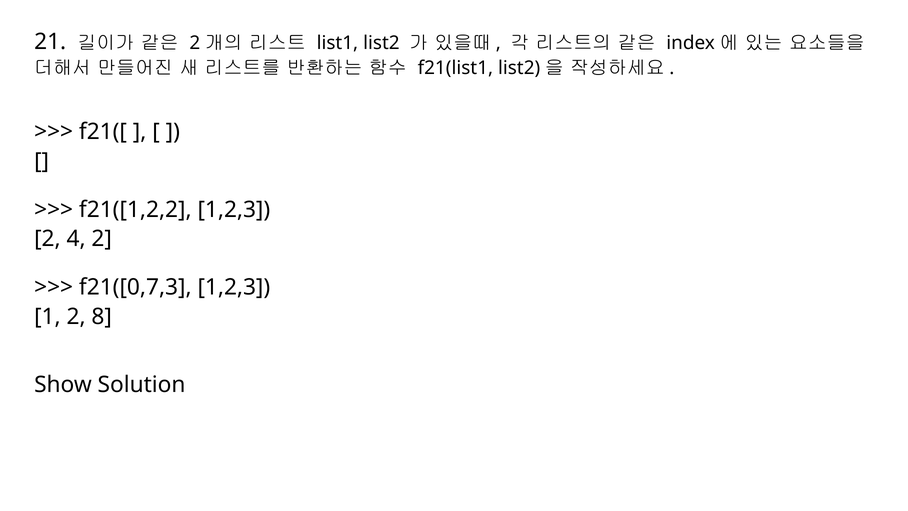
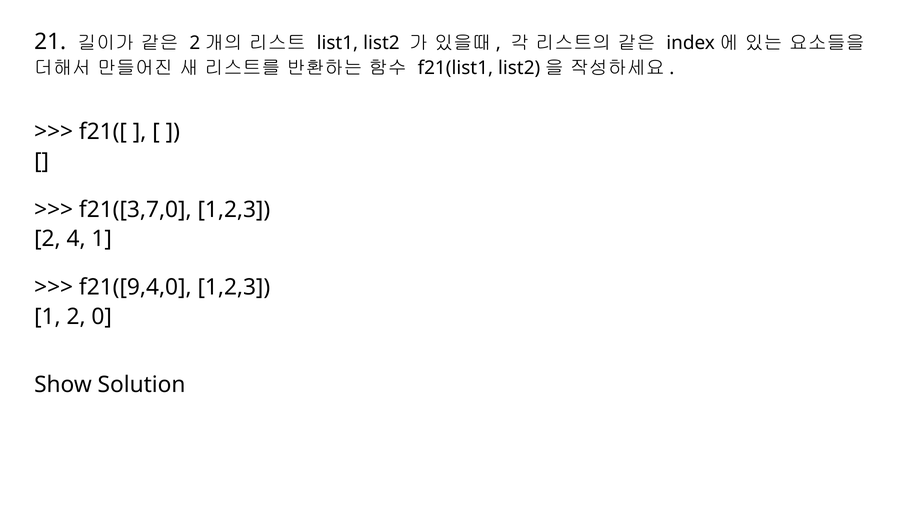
f21([1,2,2: f21([1,2,2 -> f21([3,7,0 (135, 210)
4 2: 2 -> 1 (102, 239)
f21([0,7,3: f21([0,7,3 -> f21([9,4,0 (135, 287)
8: 8 -> 0 (102, 316)
